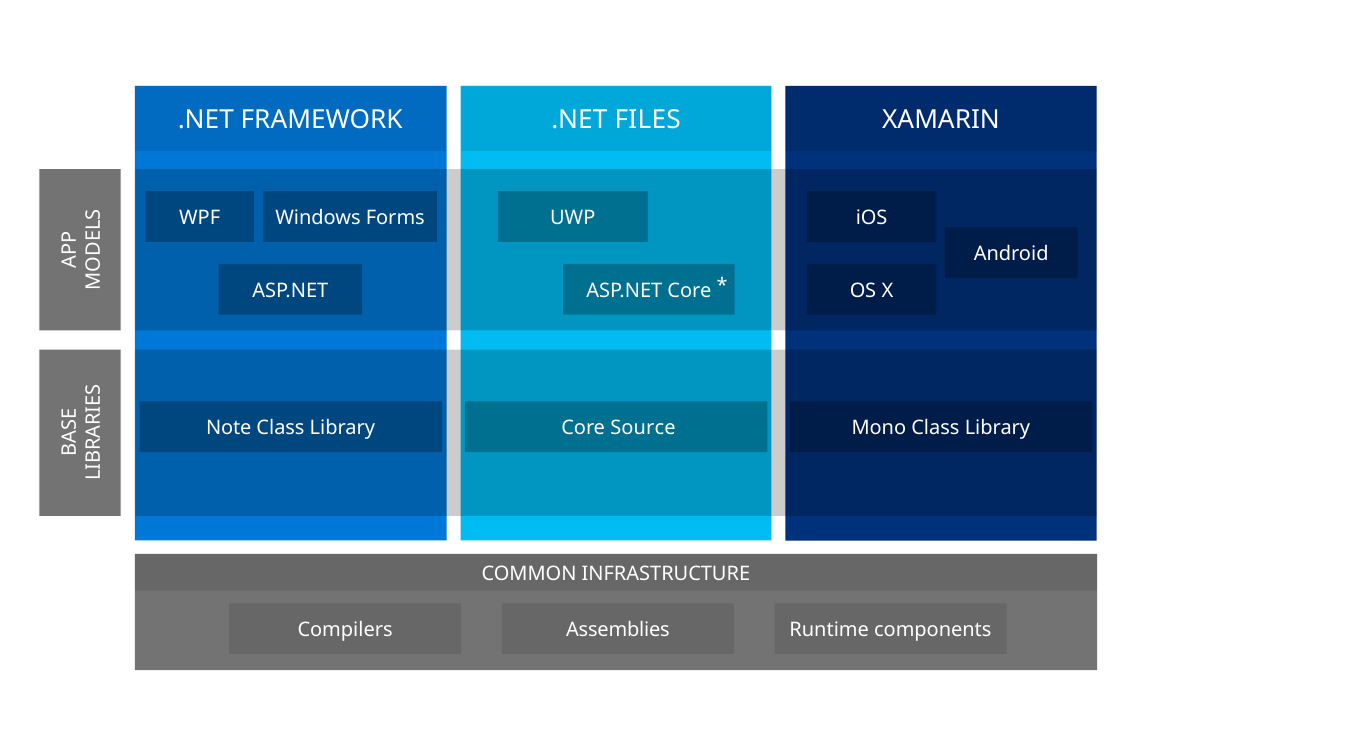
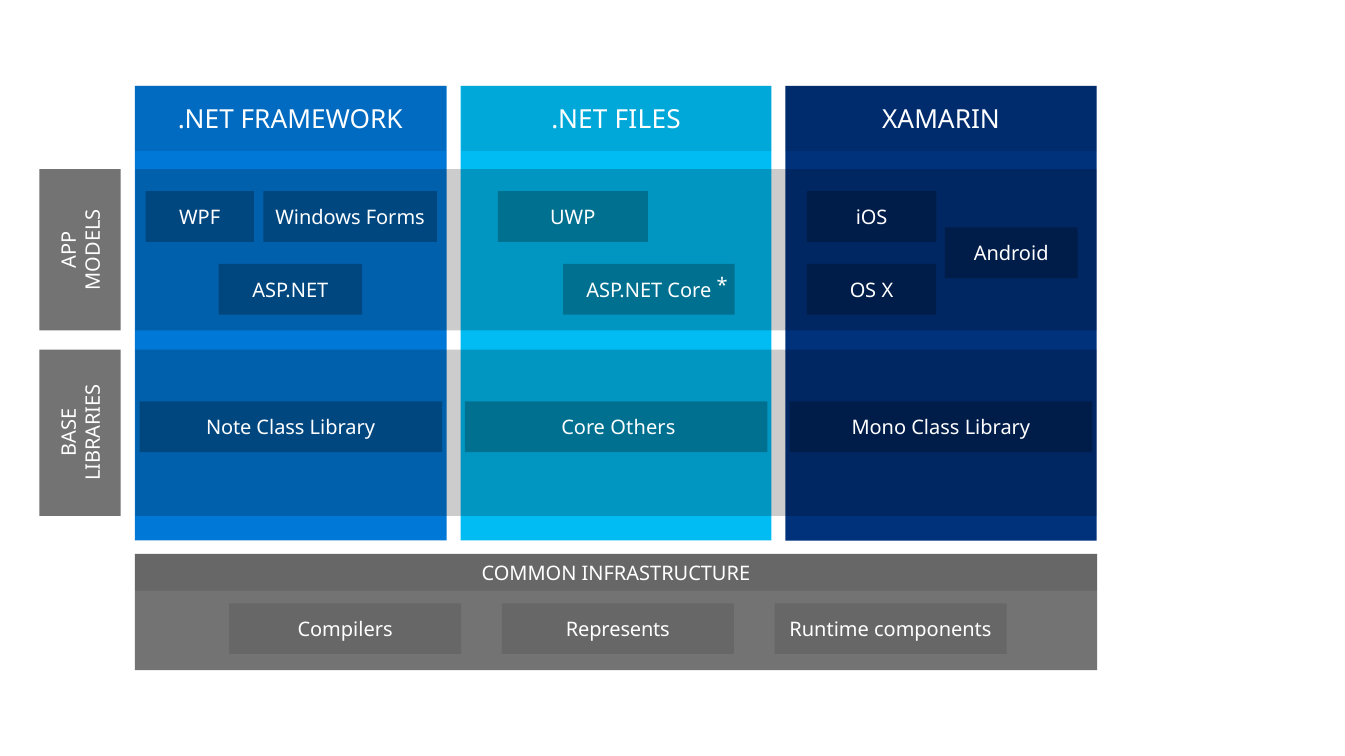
Source: Source -> Others (643, 428)
Assemblies: Assemblies -> Represents (618, 630)
